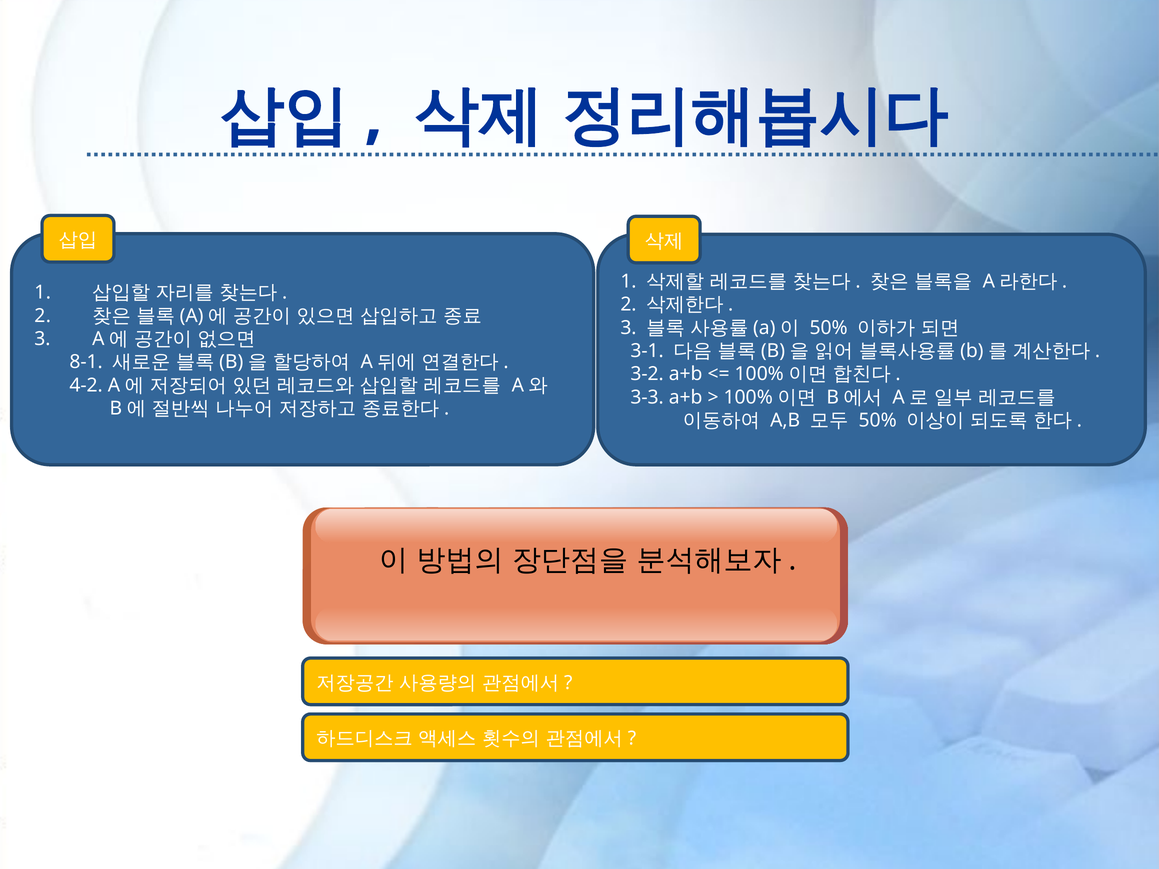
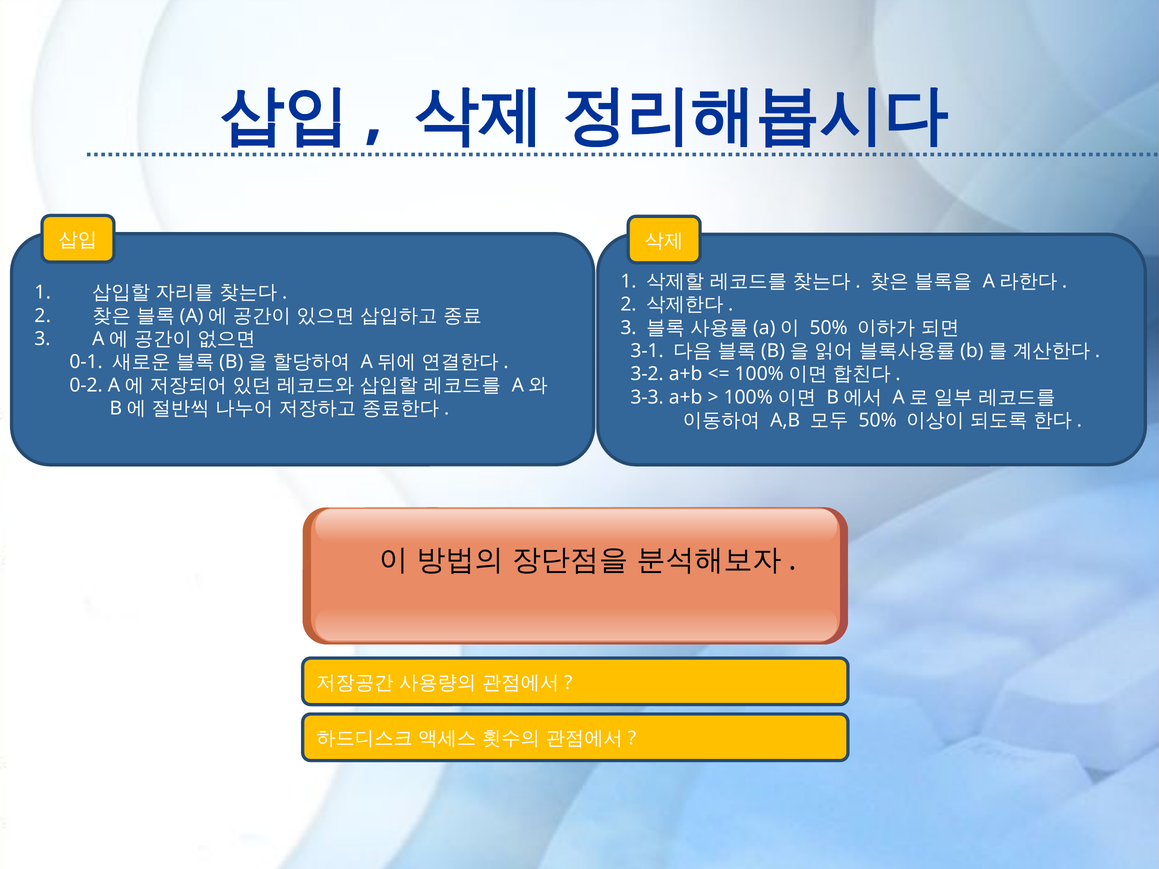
8-1: 8-1 -> 0-1 (86, 362)
4-2: 4-2 -> 0-2 (86, 385)
